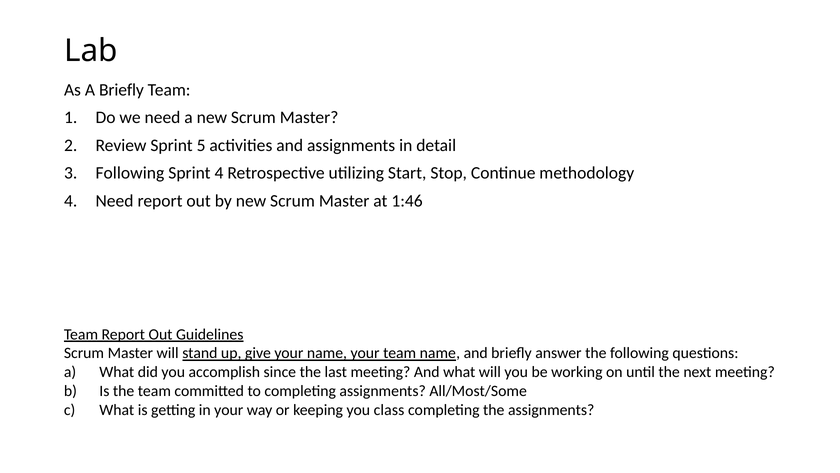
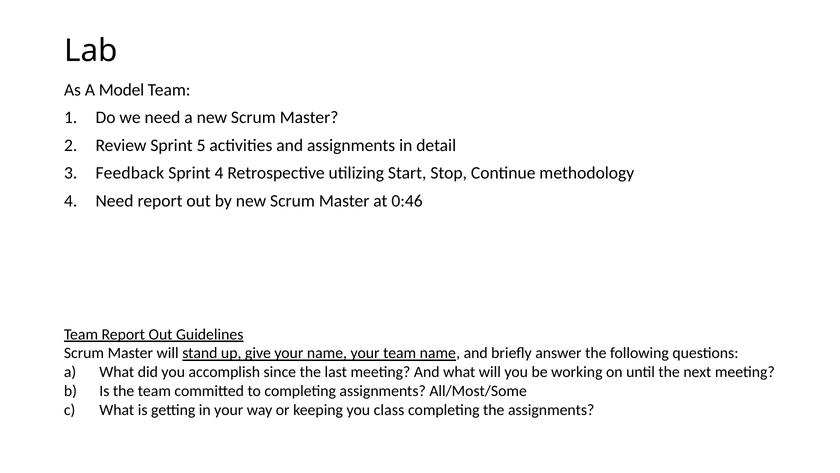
A Briefly: Briefly -> Model (122, 90)
Following: Following -> Feedback (130, 173)
1:46: 1:46 -> 0:46 (407, 201)
